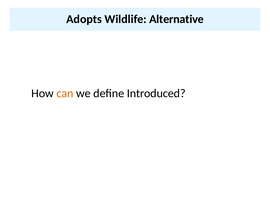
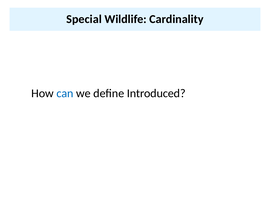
Adopts: Adopts -> Special (84, 19)
Alternative: Alternative -> Cardinality (176, 19)
can colour: orange -> blue (65, 94)
